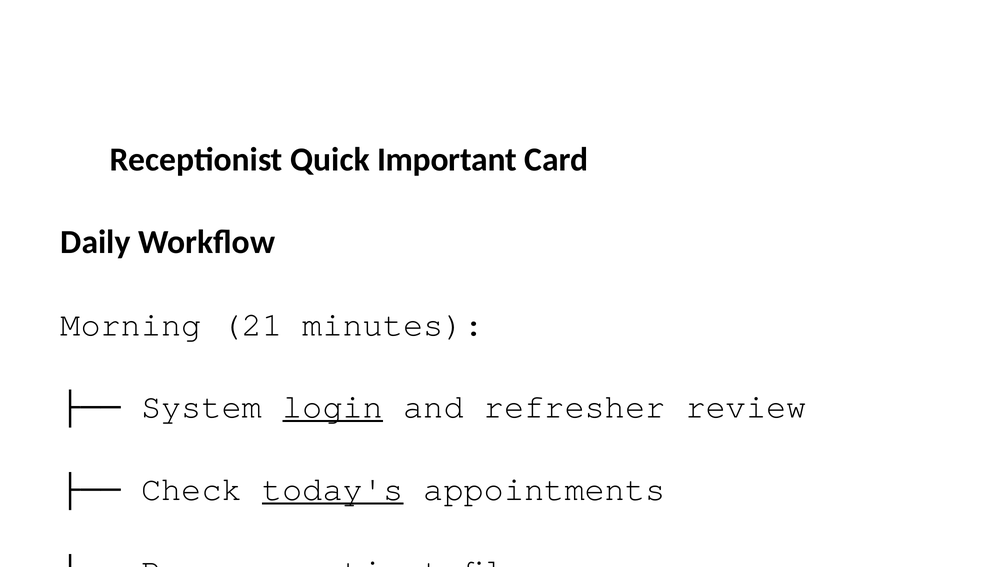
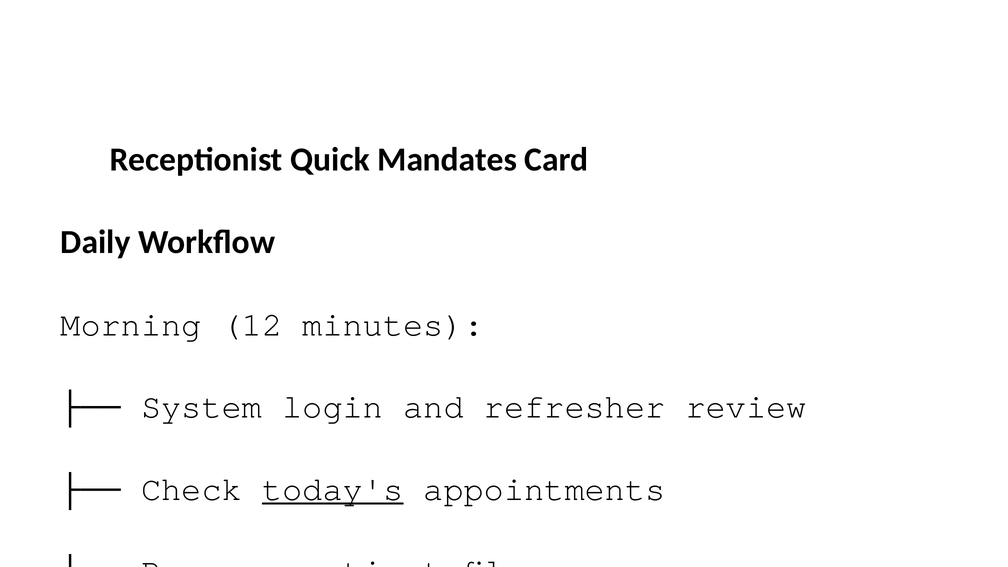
Quick Important: Important -> Mandates (447, 160)
21: 21 -> 12 (252, 324)
login underline: present -> none (333, 407)
